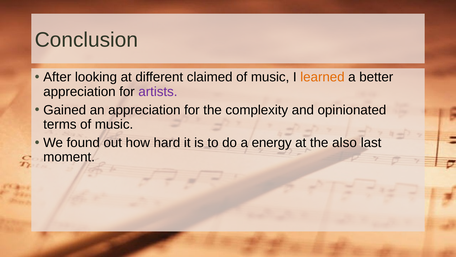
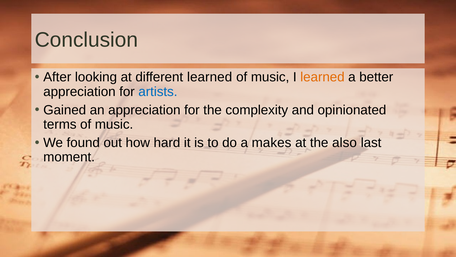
different claimed: claimed -> learned (210, 77)
artists colour: purple -> blue (158, 91)
energy: energy -> makes (272, 143)
